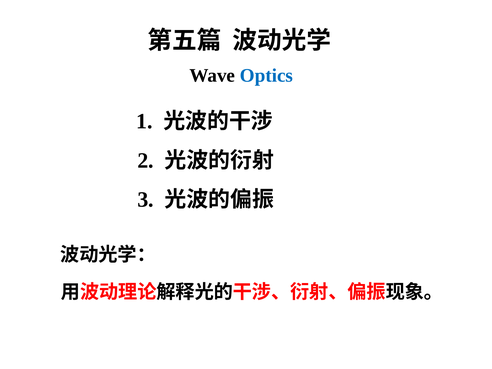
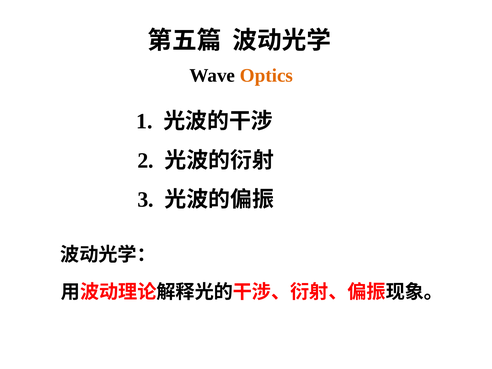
Optics colour: blue -> orange (266, 76)
